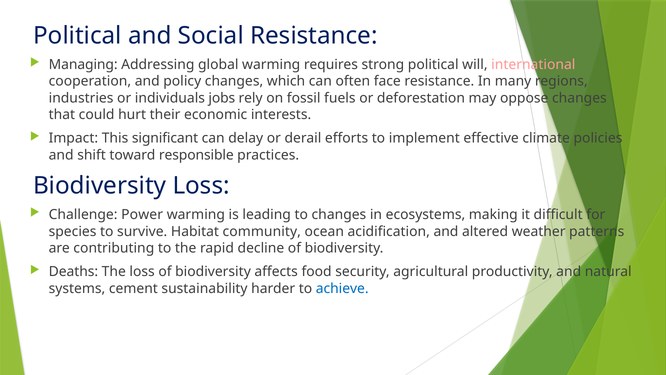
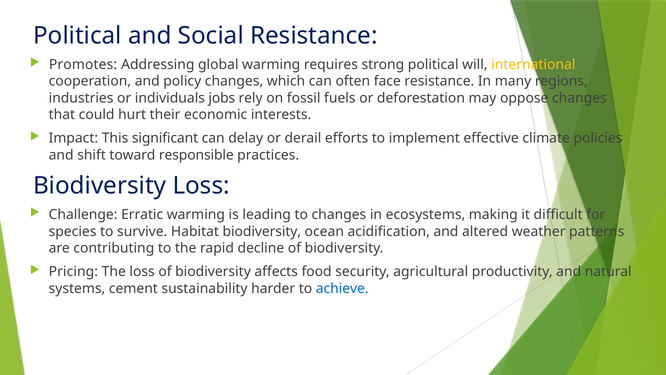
Managing: Managing -> Promotes (83, 65)
international colour: pink -> yellow (533, 65)
Power: Power -> Erratic (142, 215)
Habitat community: community -> biodiversity (262, 231)
Deaths: Deaths -> Pricing (73, 272)
